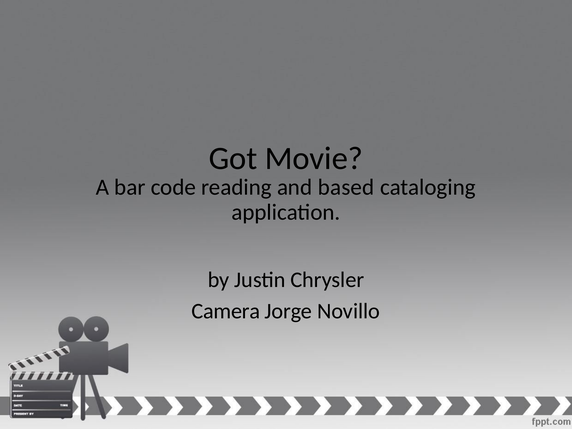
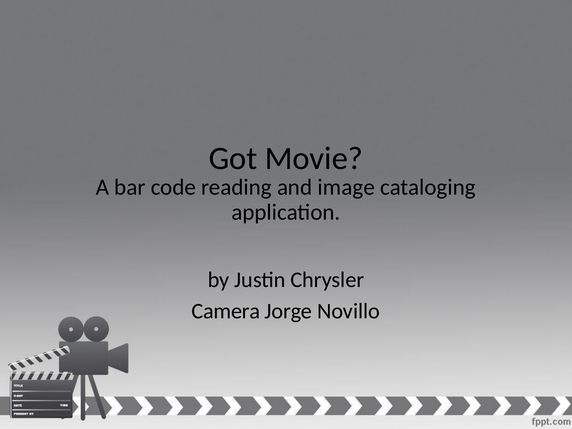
based: based -> image (346, 187)
